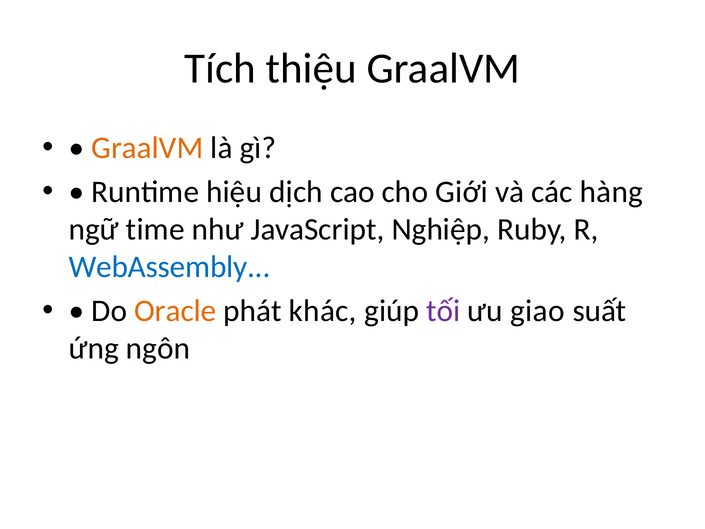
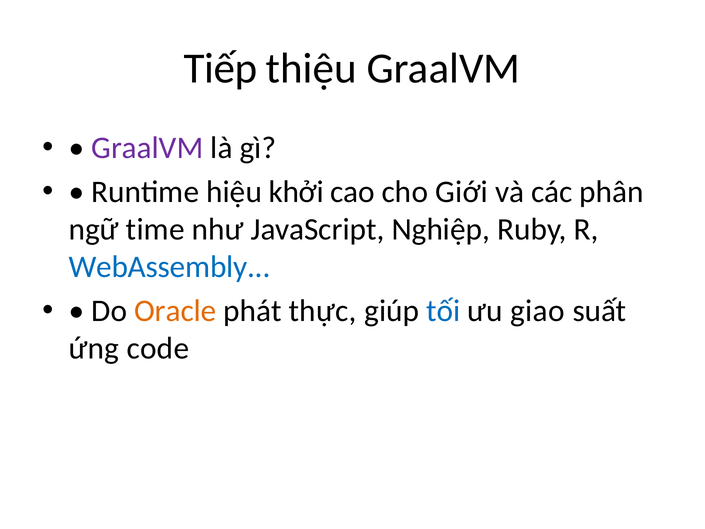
Tích: Tích -> Tiếp (220, 68)
GraalVM colour: orange -> purple (147, 148)
dịch: dịch -> khởi (296, 192)
hàng: hàng -> phân (612, 192)
khác: khác -> thực (323, 311)
tối colour: purple -> blue (443, 311)
ngôn: ngôn -> code (158, 348)
